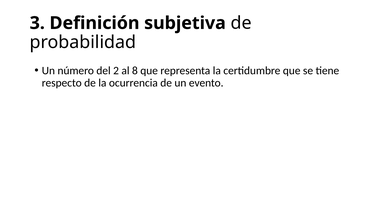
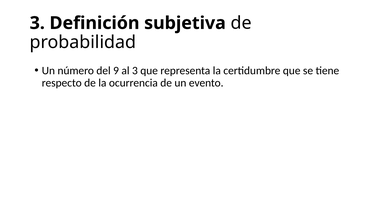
2: 2 -> 9 (116, 71)
al 8: 8 -> 3 (135, 71)
